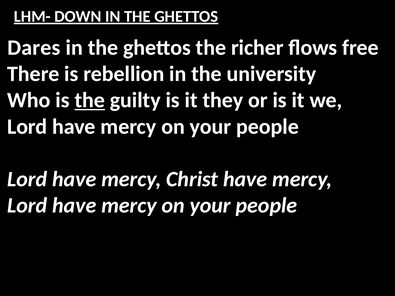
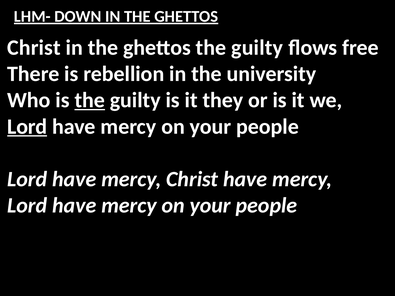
Dares: Dares -> Christ (34, 48)
ghettos the richer: richer -> guilty (257, 48)
Lord underline: none -> present (27, 127)
